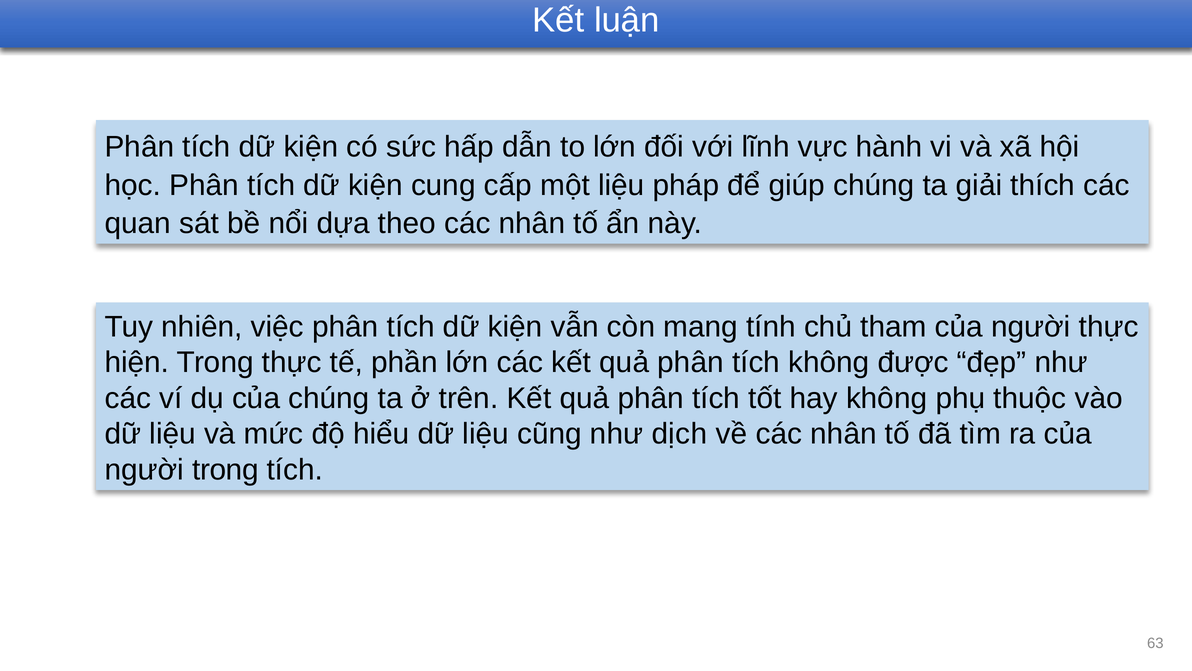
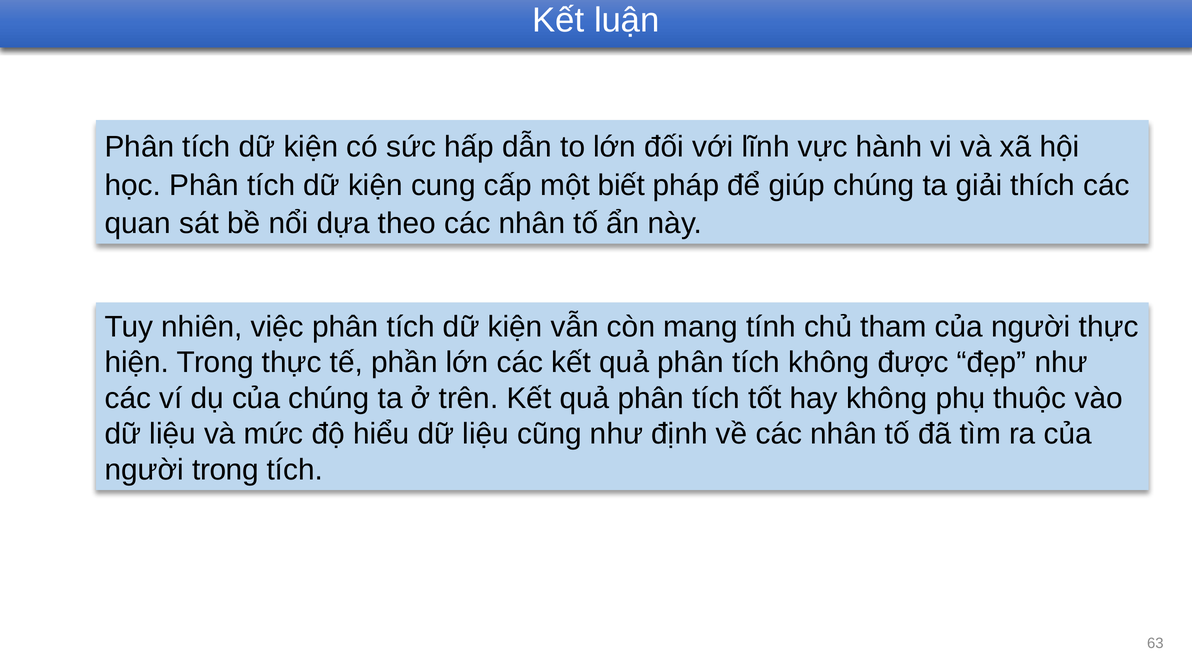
một liệu: liệu -> biết (621, 185)
dịch: dịch -> định (679, 434)
